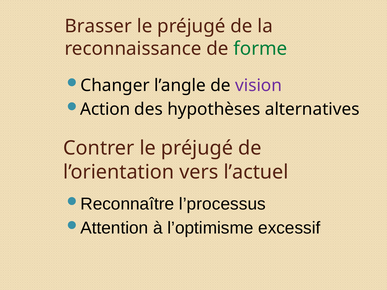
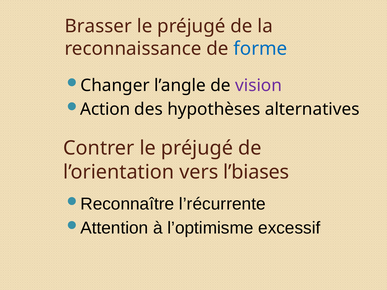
forme colour: green -> blue (260, 49)
l’actuel: l’actuel -> l’biases (256, 172)
l’processus: l’processus -> l’récurrente (222, 204)
